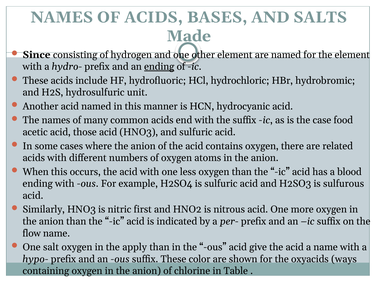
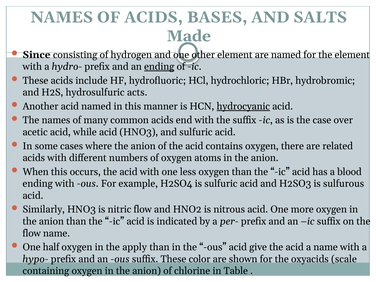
unit: unit -> acts (137, 92)
hydrocyanic underline: none -> present (243, 106)
food: food -> over (343, 120)
those: those -> while (85, 132)
nitric first: first -> flow (143, 209)
salt: salt -> half (51, 247)
ways: ways -> scale (344, 259)
